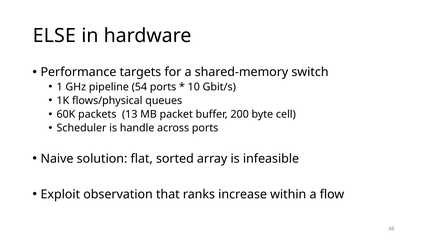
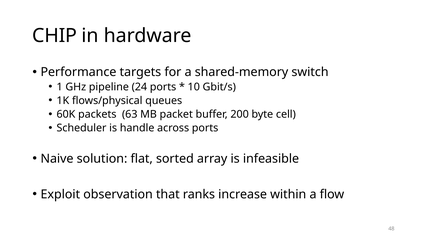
ELSE: ELSE -> CHIP (55, 36)
54: 54 -> 24 (139, 87)
13: 13 -> 63 (130, 114)
